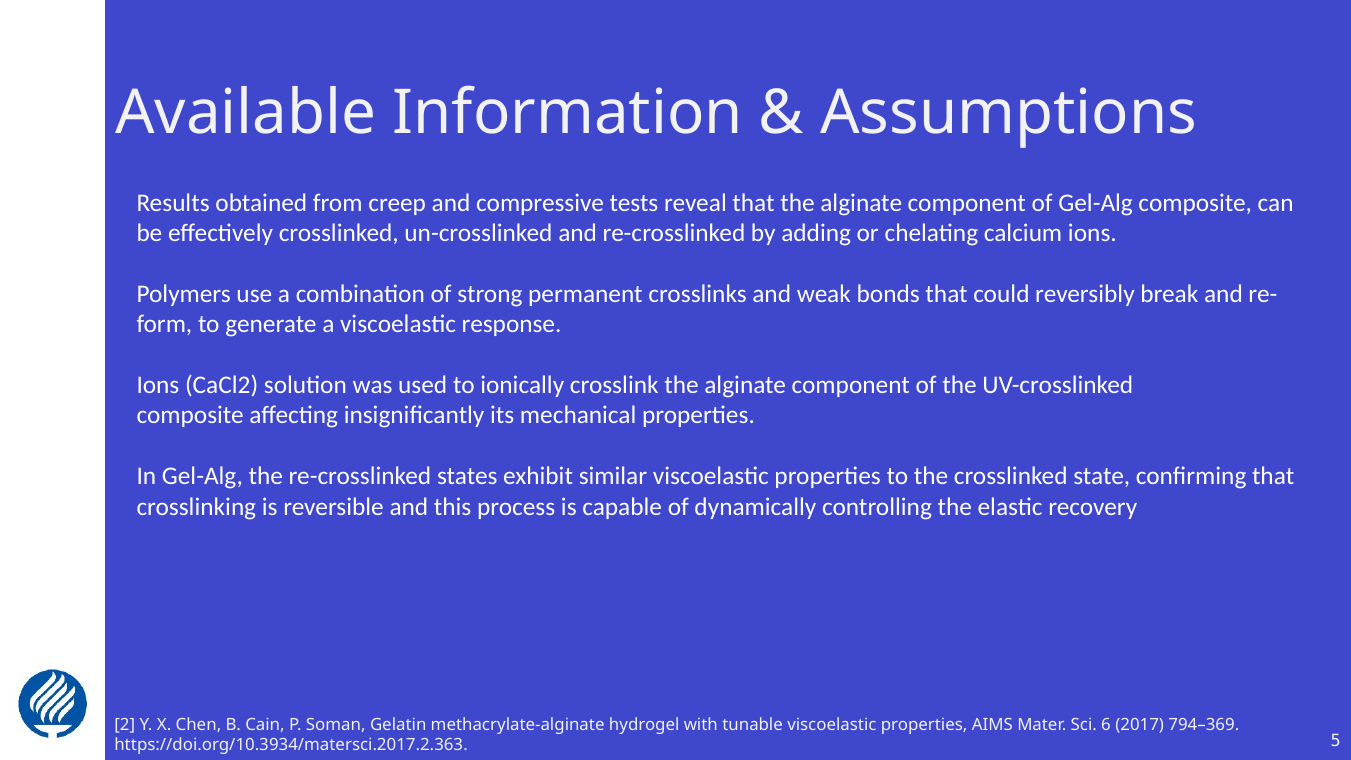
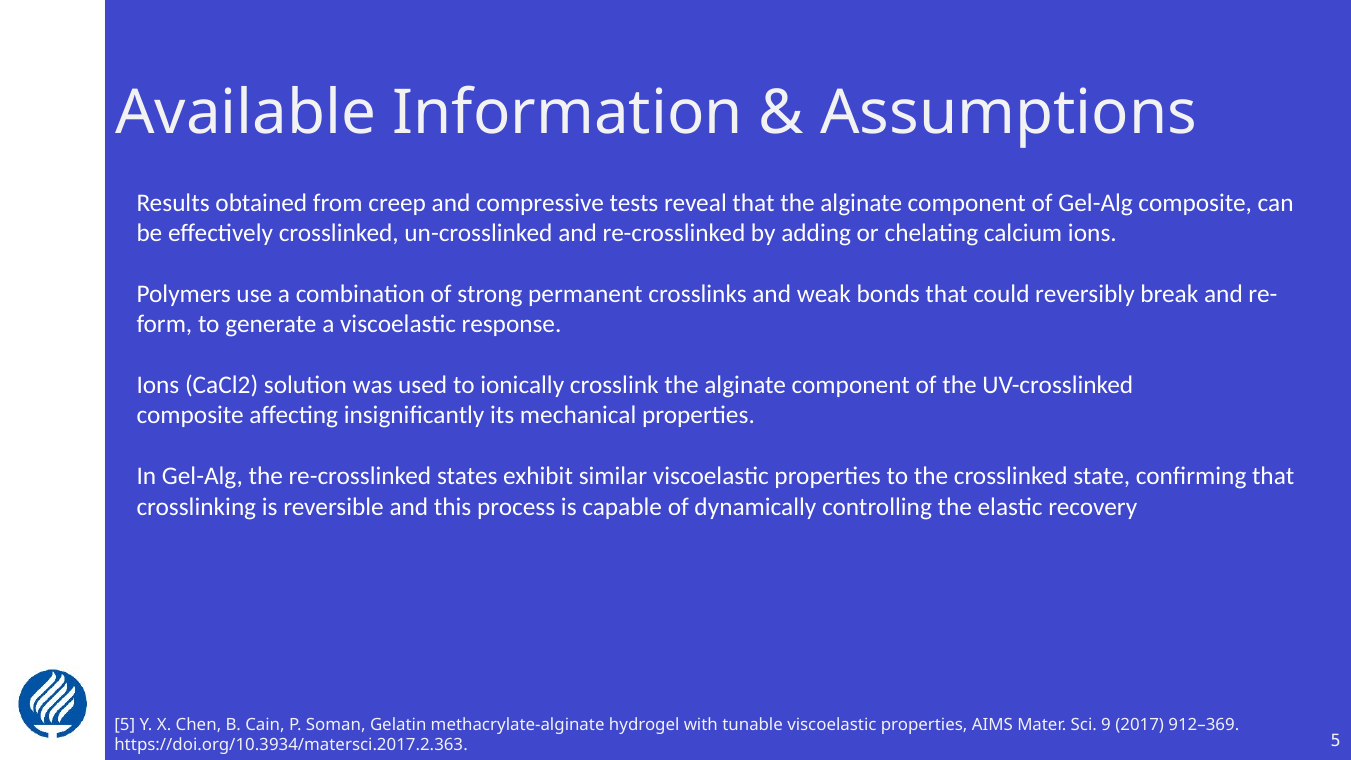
2: 2 -> 5 (125, 725)
6: 6 -> 9 (1106, 725)
794–369: 794–369 -> 912–369 (1204, 725)
